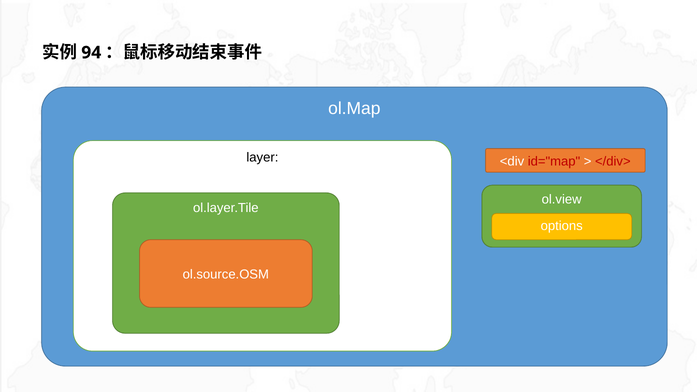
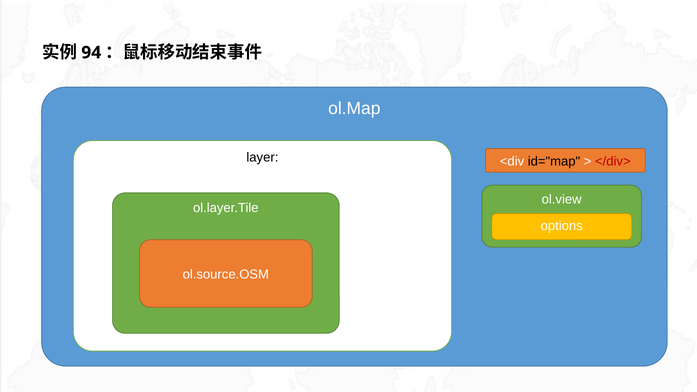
id="map colour: red -> black (554, 161)
